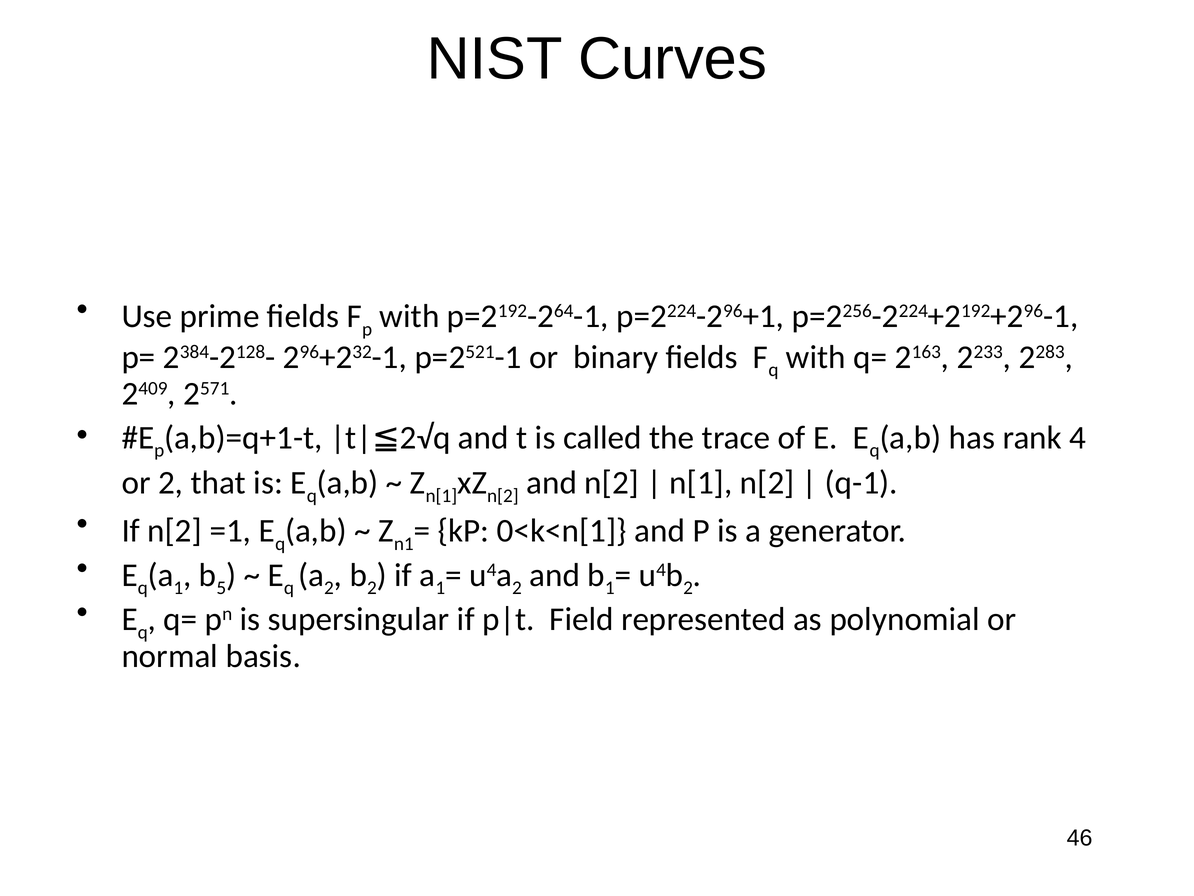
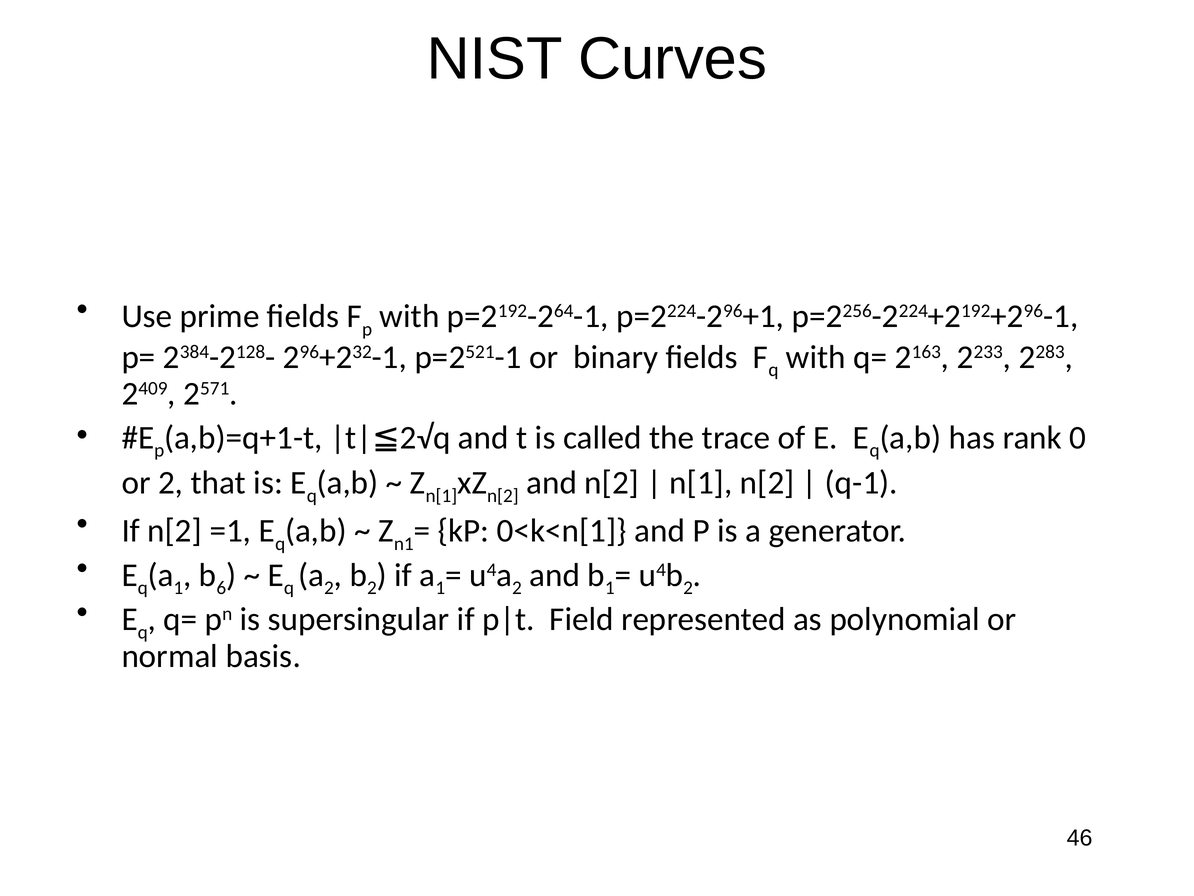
4: 4 -> 0 (1078, 437)
5: 5 -> 6 (221, 588)
